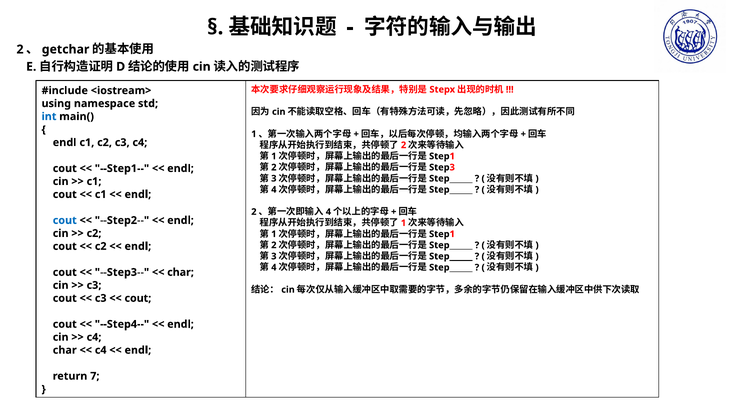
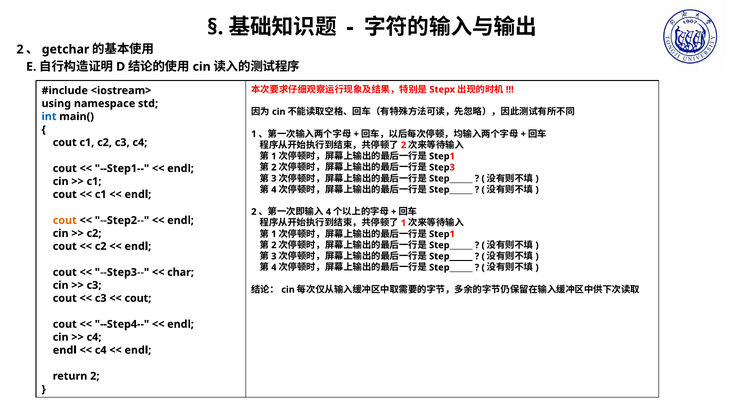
endl: endl -> cout (65, 142)
cout colour: blue -> orange (65, 220)
char: char -> endl (65, 350)
return 7: 7 -> 2 (95, 376)
